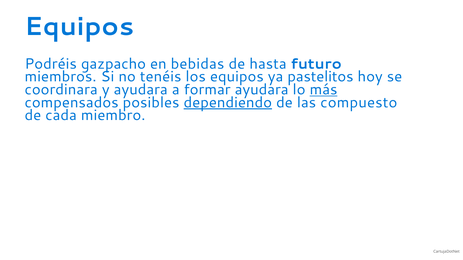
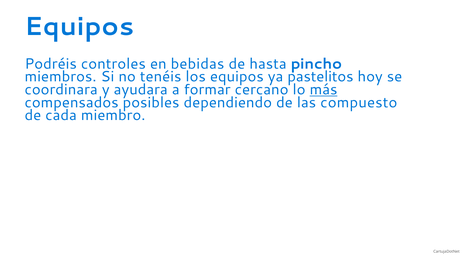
gazpacho: gazpacho -> controles (113, 64)
futuro: futuro -> pincho (316, 64)
formar ayudara: ayudara -> cercano (262, 90)
dependiendo underline: present -> none (228, 103)
